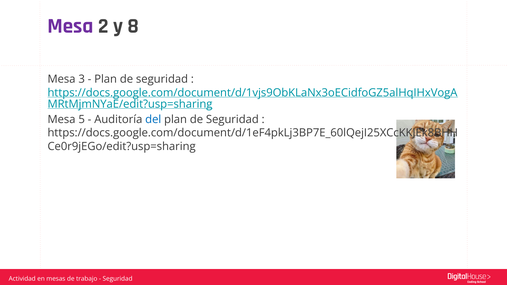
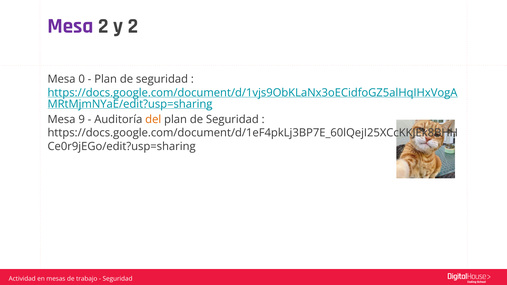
y 8: 8 -> 2 (133, 26)
3: 3 -> 0 (82, 79)
5: 5 -> 9 (82, 119)
del colour: blue -> orange (153, 119)
